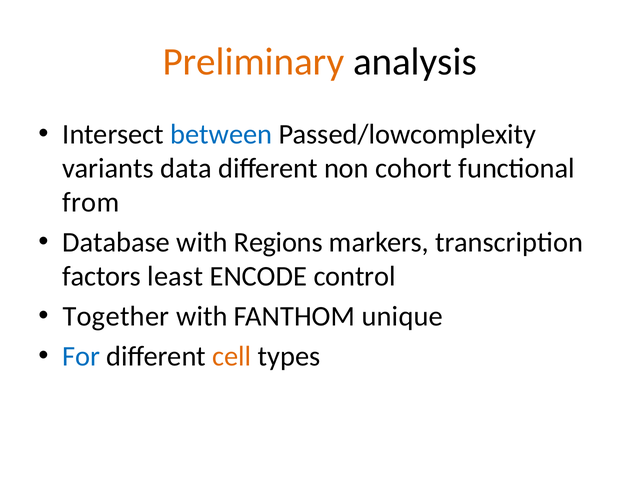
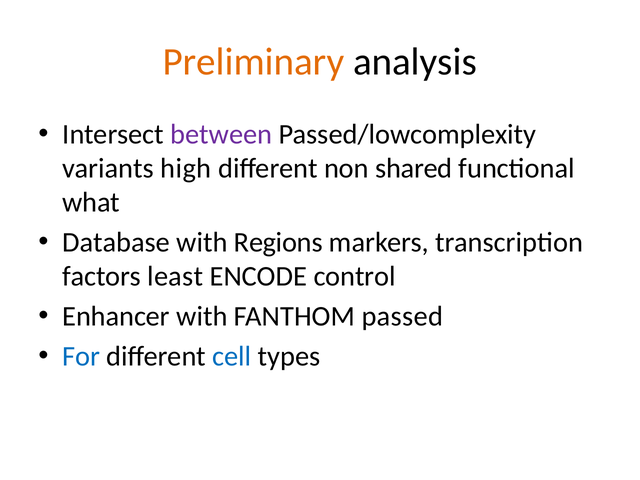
between colour: blue -> purple (221, 134)
data: data -> high (186, 168)
cohort: cohort -> shared (414, 168)
from: from -> what (91, 203)
Together: Together -> Enhancer (116, 316)
unique: unique -> passed (402, 316)
cell colour: orange -> blue (232, 356)
